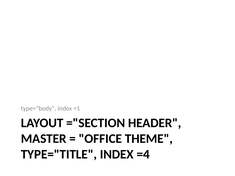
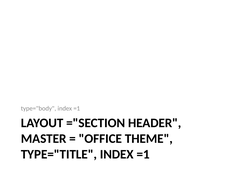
TYPE="TITLE INDEX =4: =4 -> =1 (143, 155)
